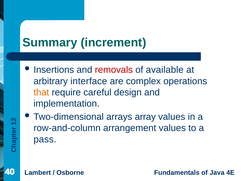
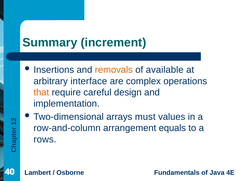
removals colour: red -> orange (114, 70)
array: array -> must (145, 117)
arrangement values: values -> equals (172, 128)
pass: pass -> rows (45, 139)
